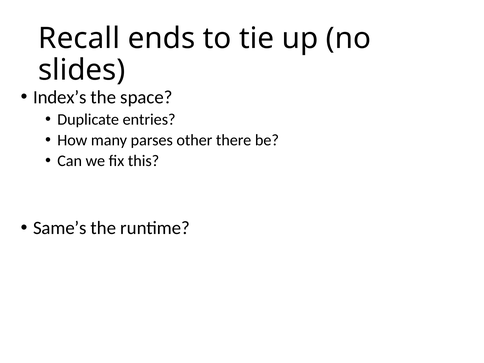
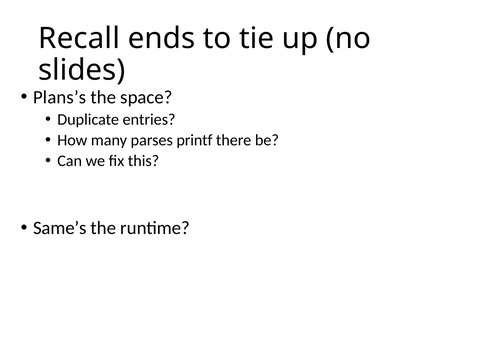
Index’s: Index’s -> Plans’s (60, 97)
other: other -> printf (194, 140)
